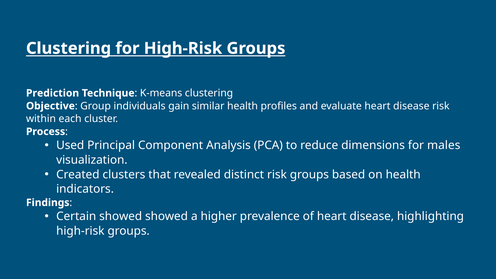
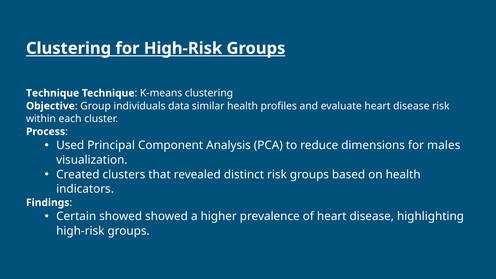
Prediction: Prediction -> Technique (53, 93)
gain: gain -> data (179, 106)
